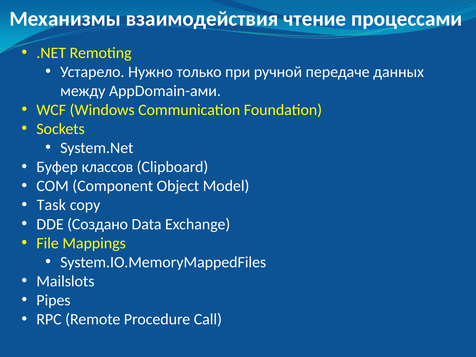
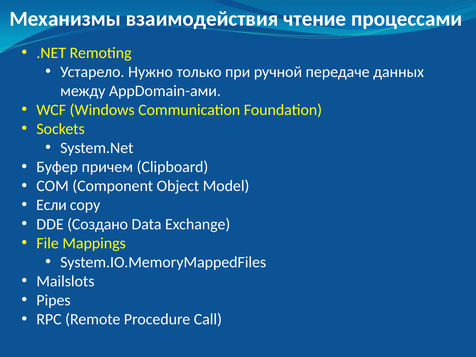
классов: классов -> причем (107, 167)
Task: Task -> Если (51, 205)
